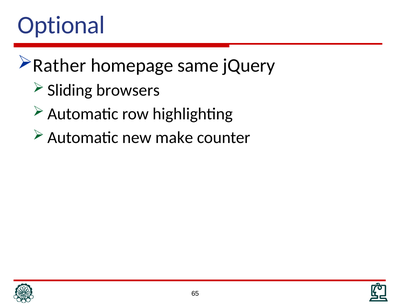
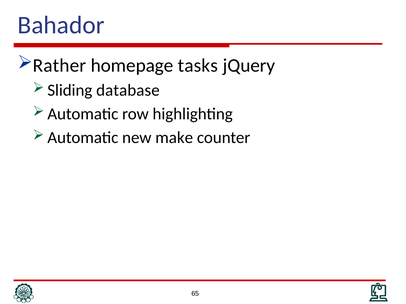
Optional: Optional -> Bahador (61, 25)
same: same -> tasks (198, 66)
browsers: browsers -> database (128, 91)
